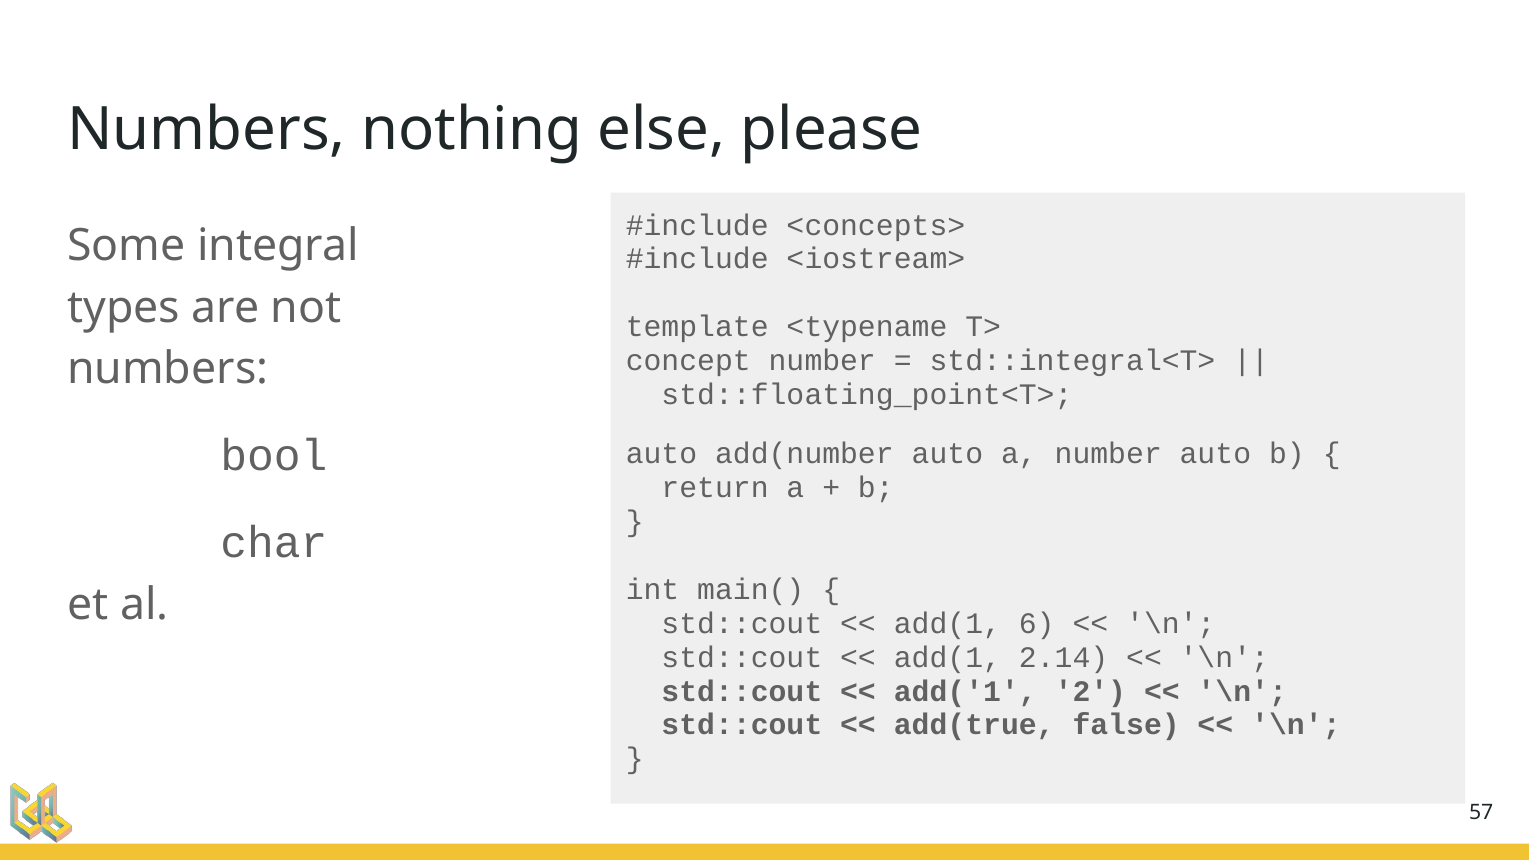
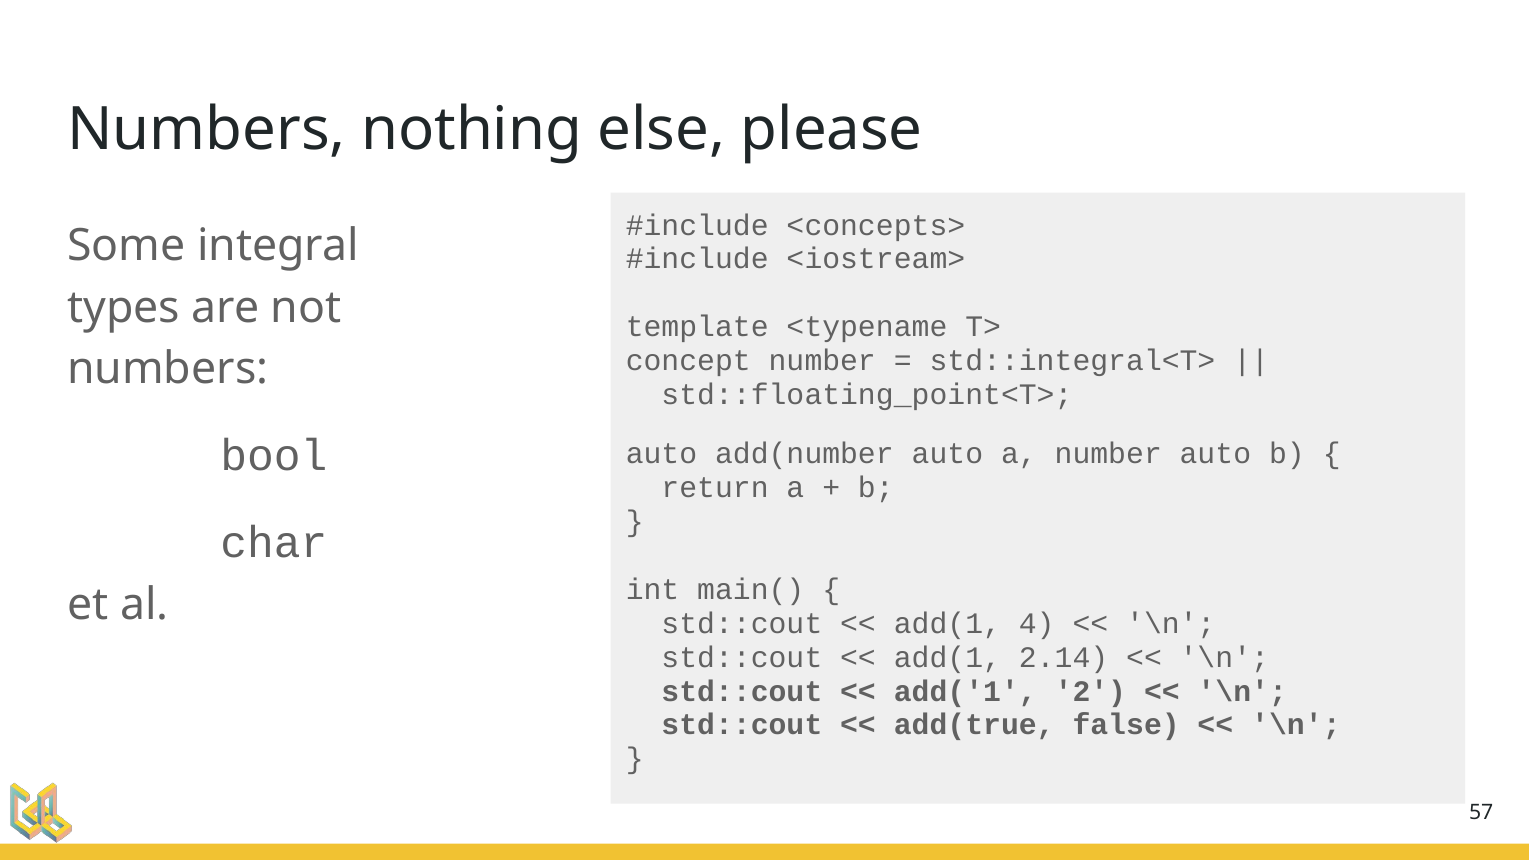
6: 6 -> 4 (1037, 624)
